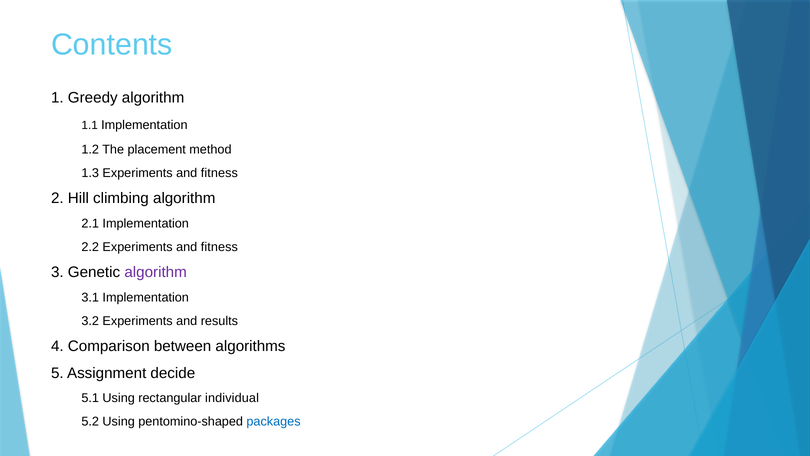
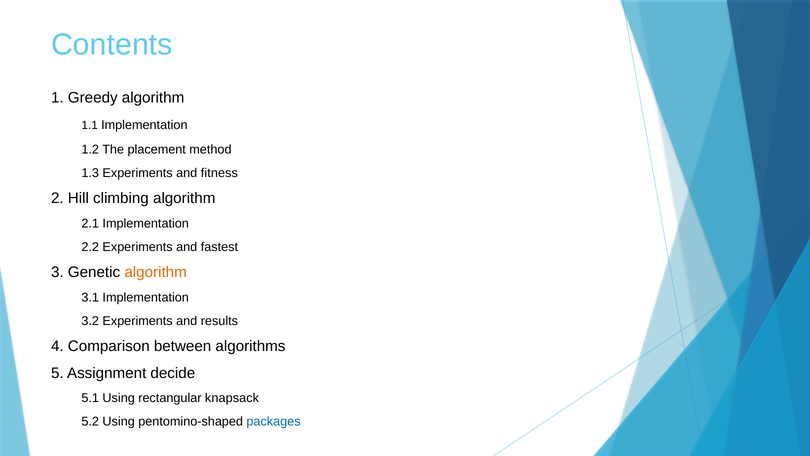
2.2 Experiments and fitness: fitness -> fastest (219, 247)
algorithm colour: purple -> orange (156, 272)
individual: individual -> knapsack (232, 398)
